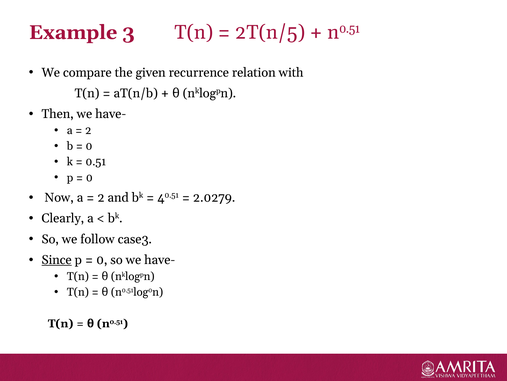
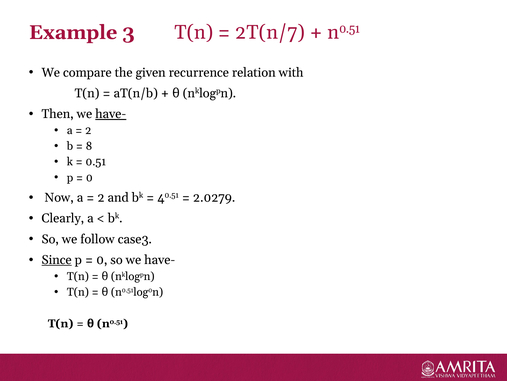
2T(n/5: 2T(n/5 -> 2T(n/7 (270, 32)
have- underline: none -> present (111, 114)
0: 0 -> 8 (89, 146)
